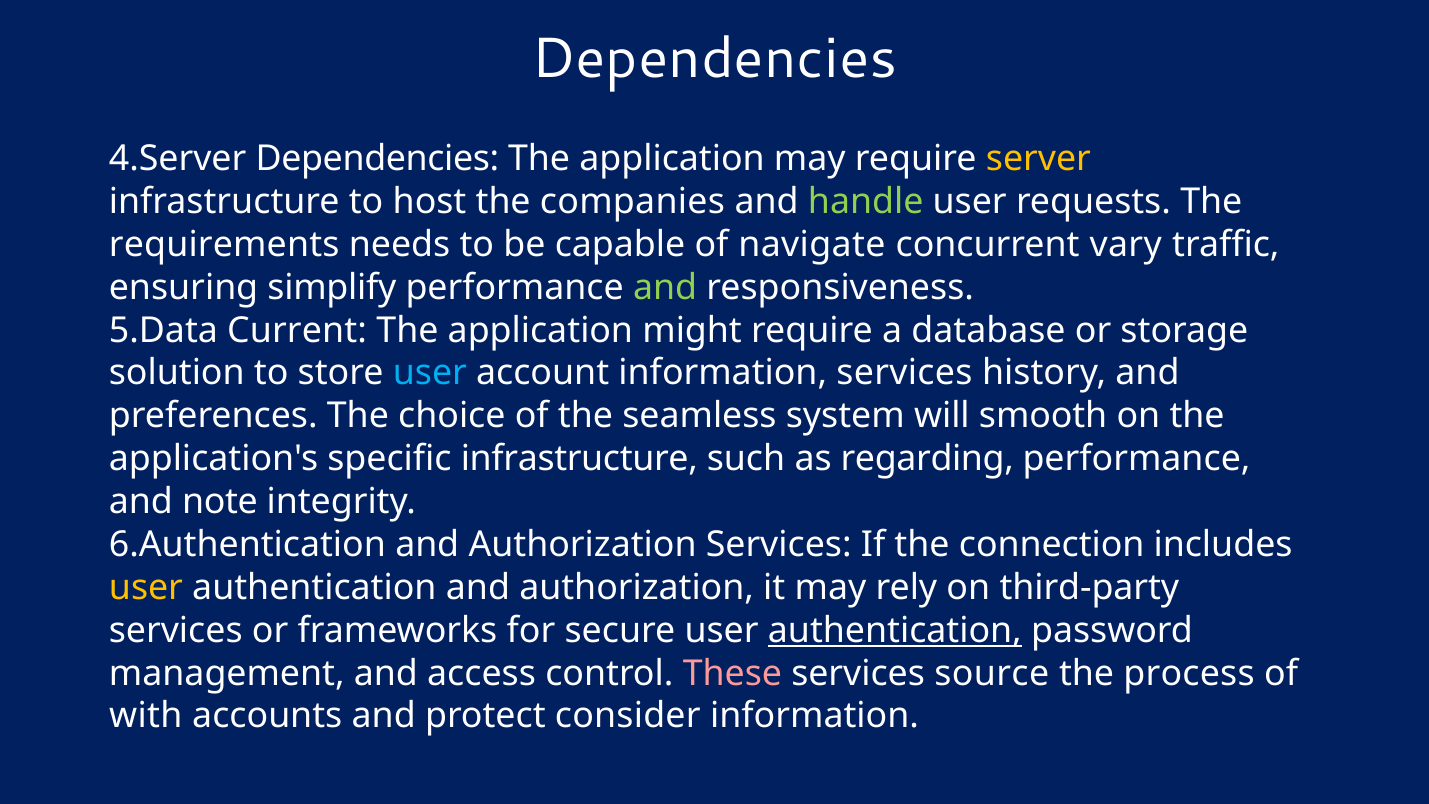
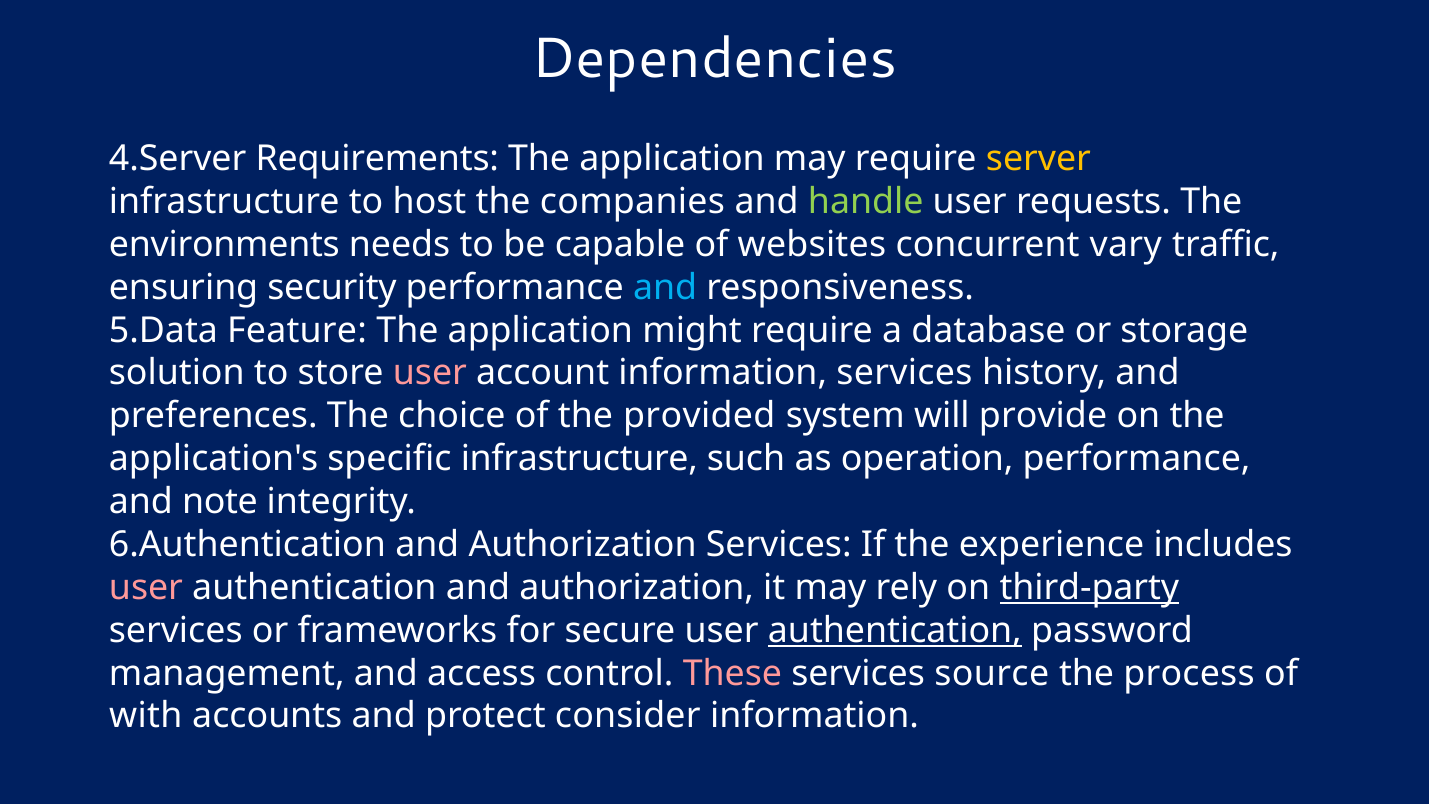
Dependencies: Dependencies -> Requirements (377, 159)
requirements: requirements -> environments (224, 244)
navigate: navigate -> websites (812, 244)
simplify: simplify -> security (332, 287)
and colour: light green -> light blue (665, 287)
Current: Current -> Feature (297, 330)
user colour: light blue -> pink (430, 373)
seamless: seamless -> provided (699, 416)
smooth: smooth -> provide (1043, 416)
regarding: regarding -> operation (927, 459)
connection: connection -> experience (1052, 545)
user colour: yellow -> pink (146, 587)
third-party underline: none -> present (1089, 587)
